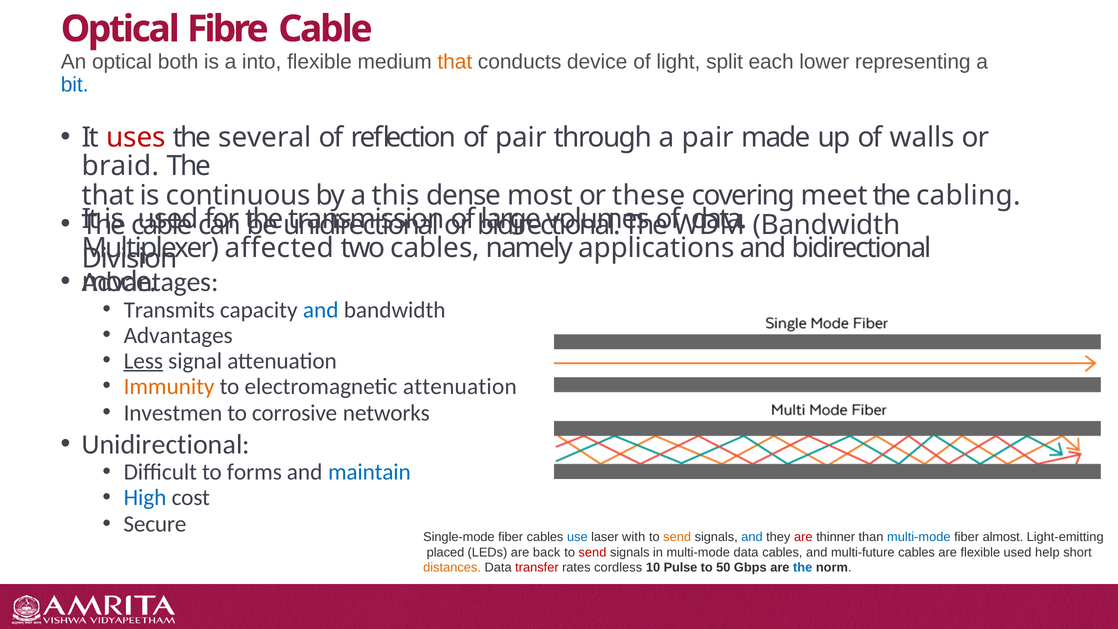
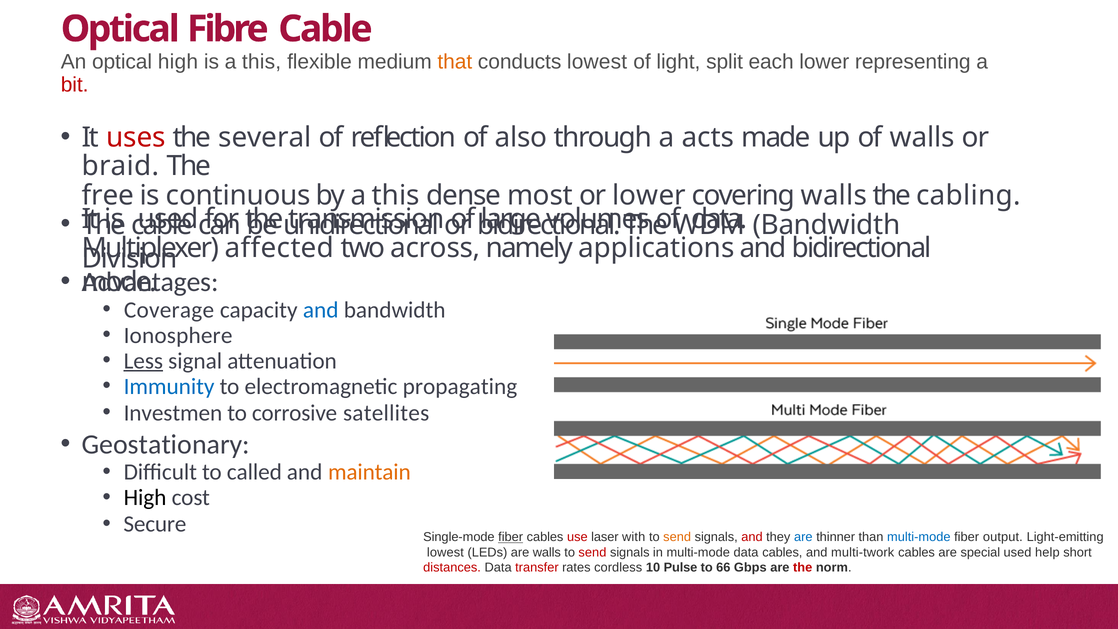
both: both -> high (178, 62)
into: into -> this (262, 62)
conducts device: device -> lowest (597, 62)
bit colour: blue -> red (75, 85)
of pair: pair -> also (521, 138)
a pair: pair -> acts (708, 138)
that: that -> free (108, 196)
or these: these -> lower (649, 196)
covering meet: meet -> walls (834, 196)
two cables: cables -> across (435, 248)
Transmits: Transmits -> Coverage (169, 310)
Advantages: Advantages -> Ionosphere (178, 335)
Immunity colour: orange -> blue (169, 386)
electromagnetic attenuation: attenuation -> propagating (460, 386)
networks: networks -> satellites (386, 413)
Unidirectional: Unidirectional -> Geostationary (166, 444)
forms: forms -> called (254, 472)
maintain colour: blue -> orange (369, 472)
High colour: blue -> black (145, 498)
fiber underline: none -> present (511, 537)
use colour: blue -> red (577, 537)
and colour: blue -> red (752, 537)
are colour: red -> blue (803, 537)
almost: almost -> output (1003, 537)
placed: placed -> lowest (445, 552)
are back: back -> walls (547, 552)
multi-future: multi-future -> multi-twork (863, 552)
are flexible: flexible -> special (980, 552)
distances colour: orange -> red (452, 568)
50: 50 -> 66 (723, 568)
the colour: blue -> red (803, 568)
